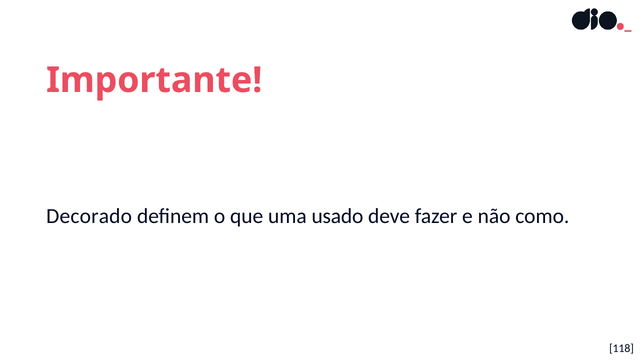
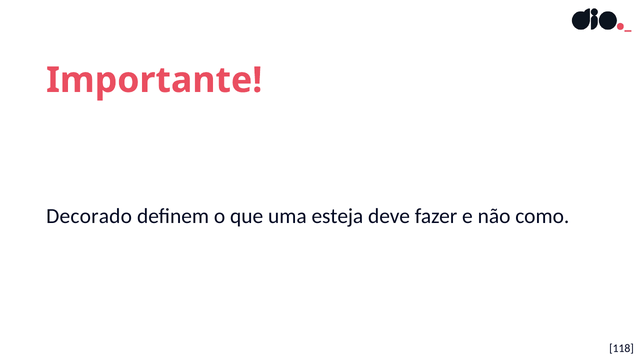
usado: usado -> esteja (337, 216)
